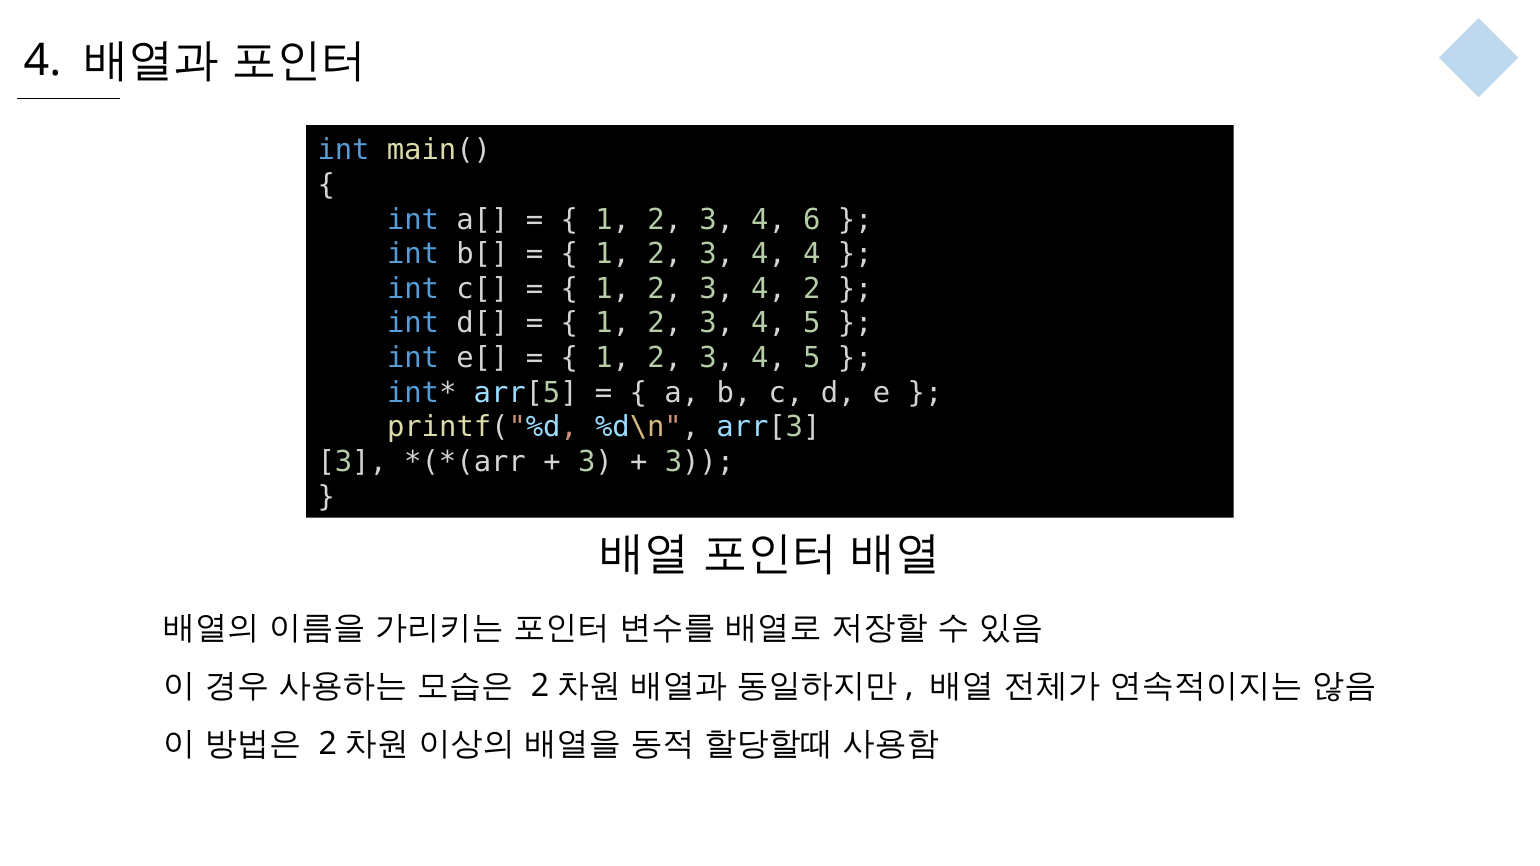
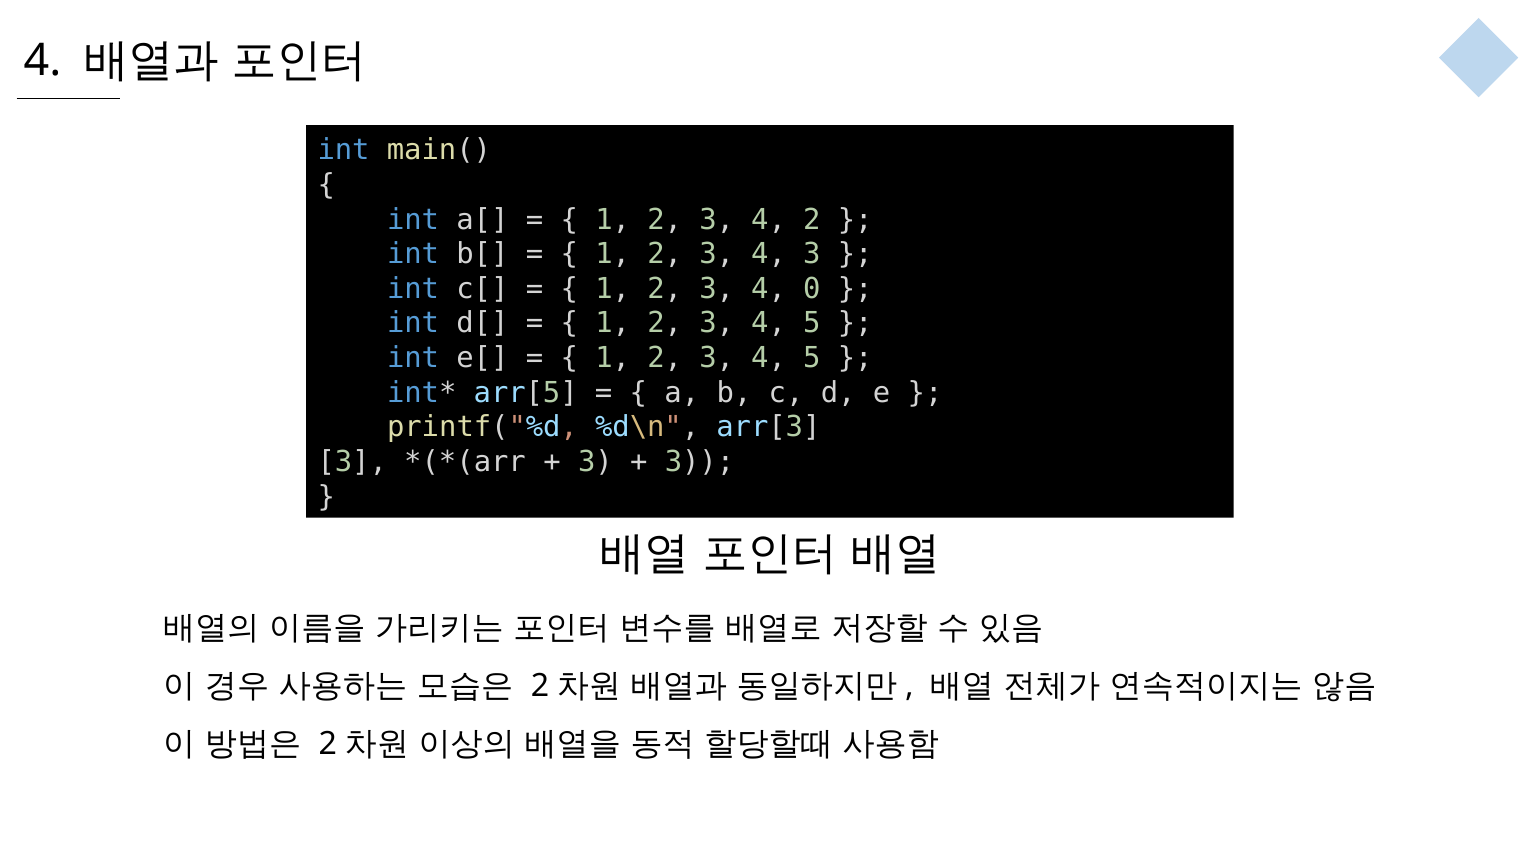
4 6: 6 -> 2 (812, 220)
4 4: 4 -> 3 (812, 254)
4 2: 2 -> 0 (812, 289)
